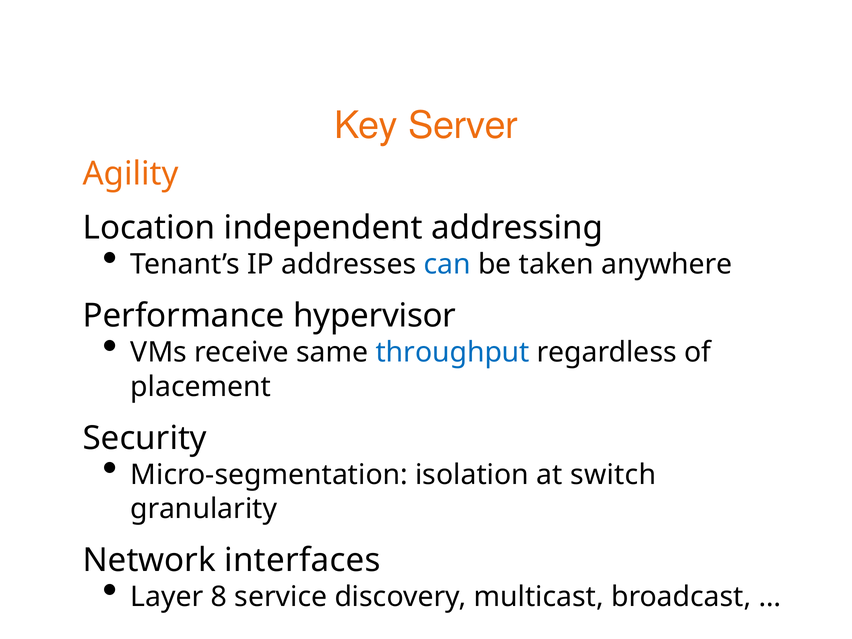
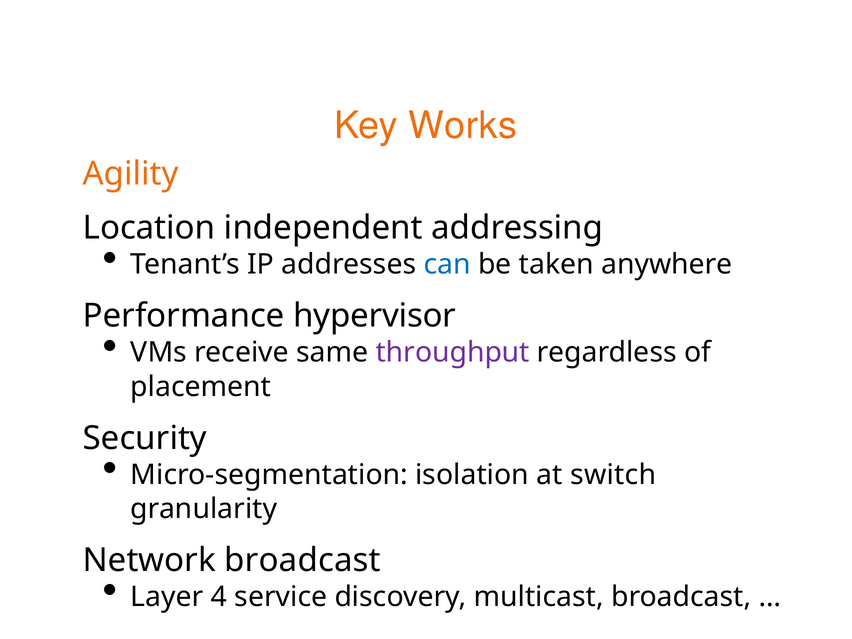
Server: Server -> Works (463, 126)
throughput colour: blue -> purple (453, 353)
Network interfaces: interfaces -> broadcast (303, 560)
8: 8 -> 4 (219, 597)
